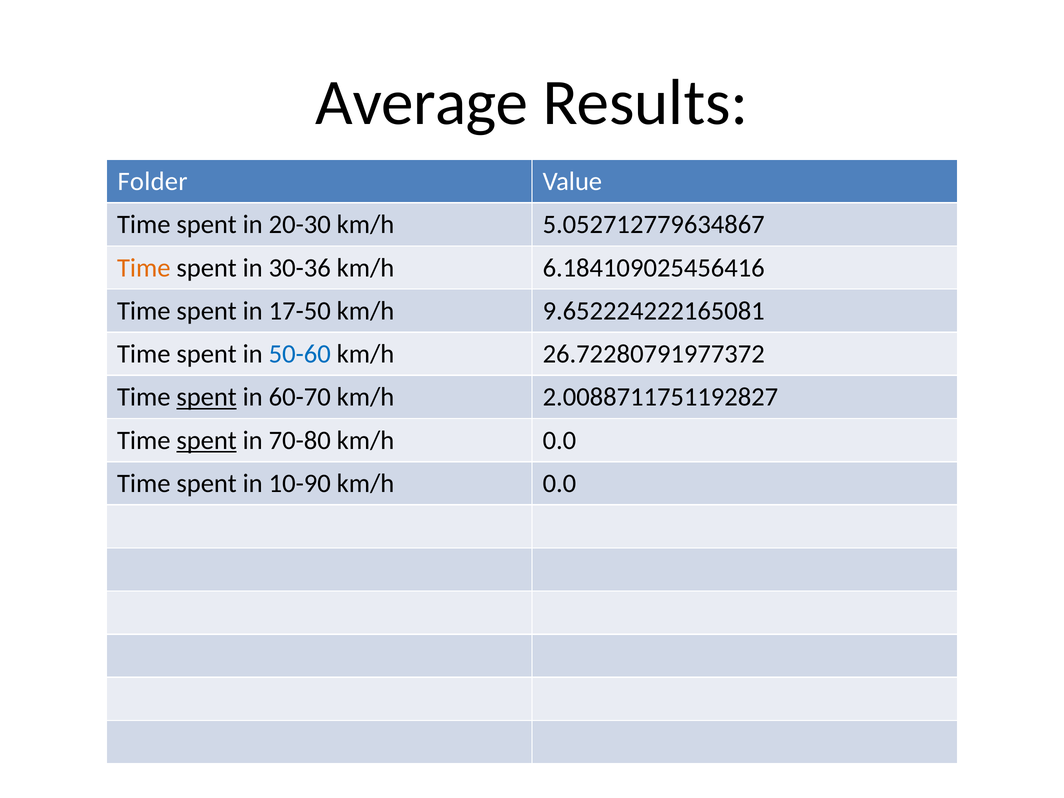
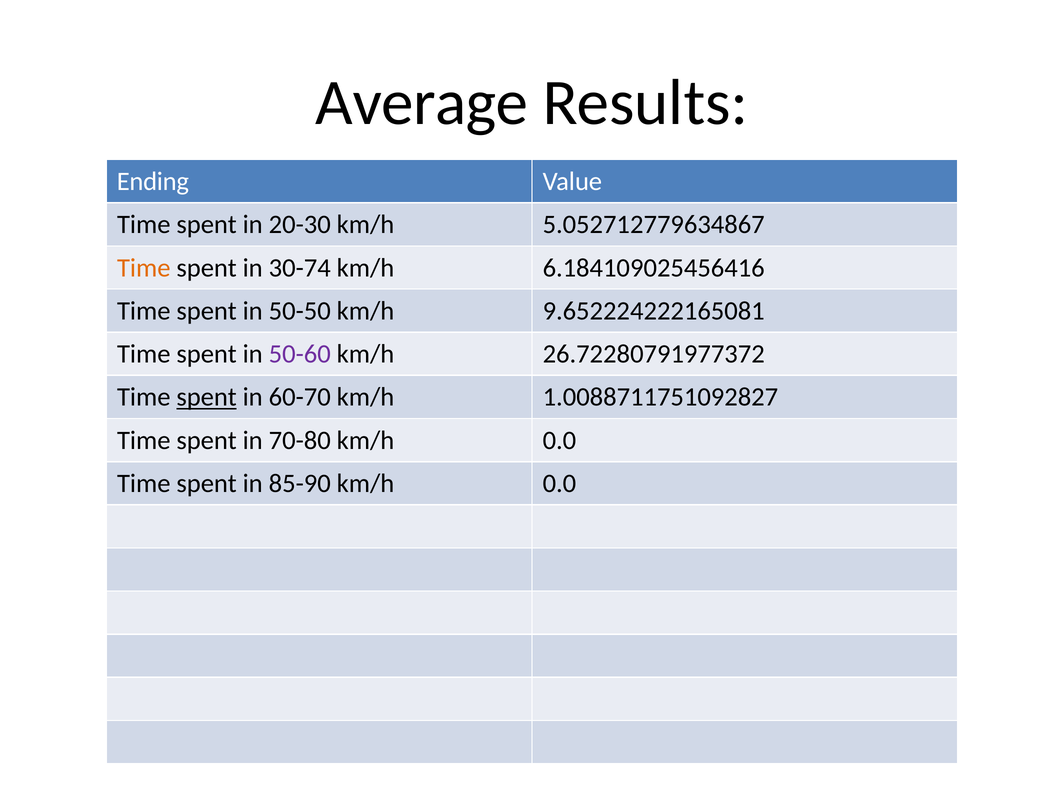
Folder: Folder -> Ending (153, 181)
30-36: 30-36 -> 30-74 (300, 268)
17-50: 17-50 -> 50-50 (300, 311)
50-60 colour: blue -> purple (300, 354)
2.0088711751192827: 2.0088711751192827 -> 1.0088711751092827 (660, 397)
spent underline: present -> none (207, 440)
10-90: 10-90 -> 85-90 (300, 484)
